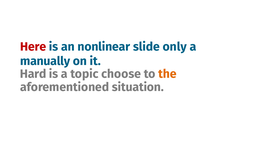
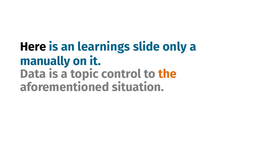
Here colour: red -> black (33, 47)
nonlinear: nonlinear -> learnings (104, 47)
Hard: Hard -> Data (33, 74)
choose: choose -> control (121, 74)
